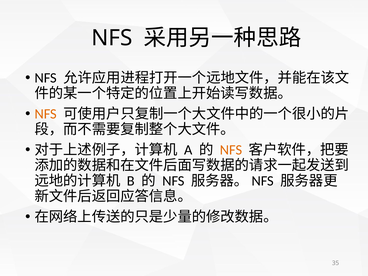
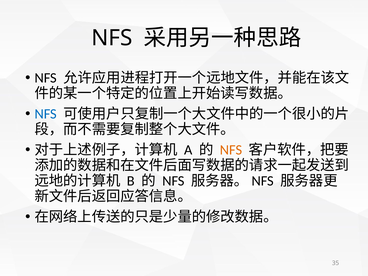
NFS colour: orange -> blue (46, 114)
